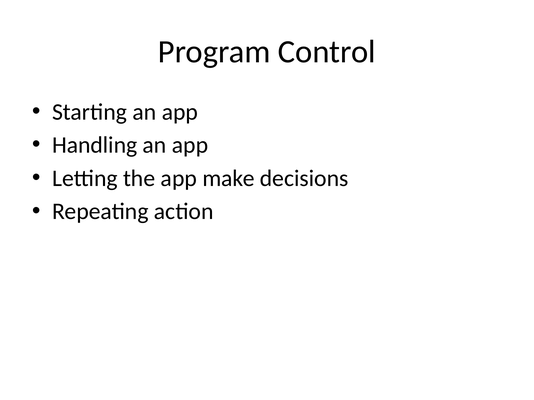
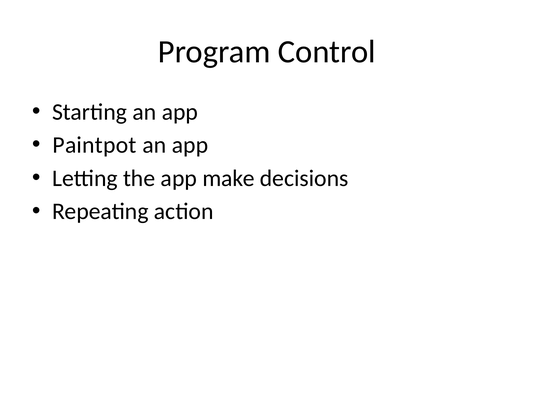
Handling: Handling -> Paintpot (95, 145)
